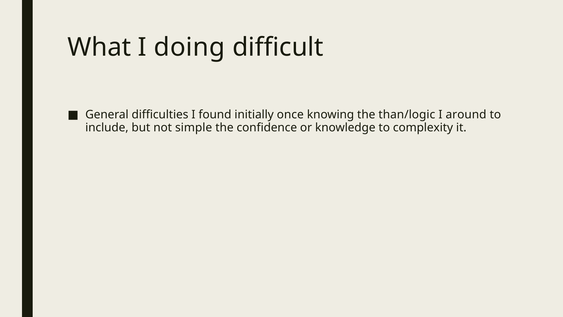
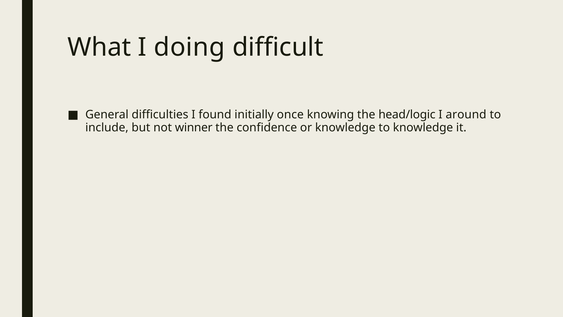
than/logic: than/logic -> head/logic (407, 114)
simple: simple -> winner (194, 128)
to complexity: complexity -> knowledge (423, 128)
